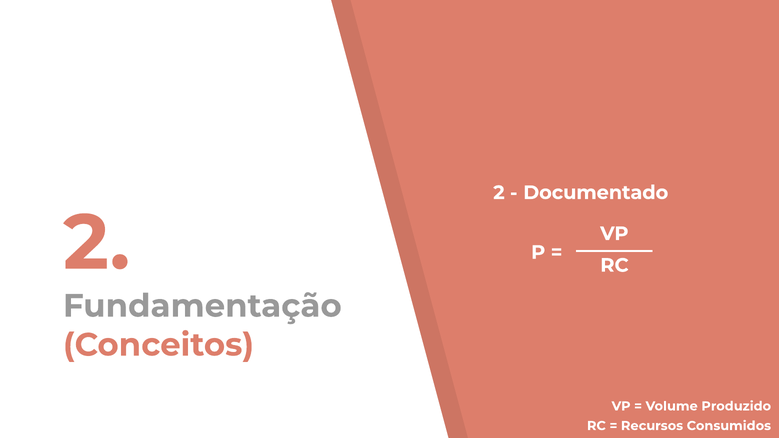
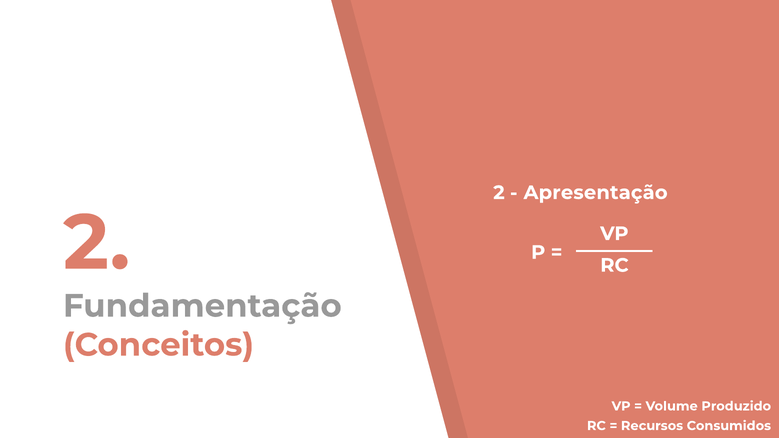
Documentado: Documentado -> Apresentação (596, 193)
